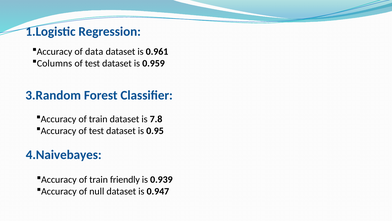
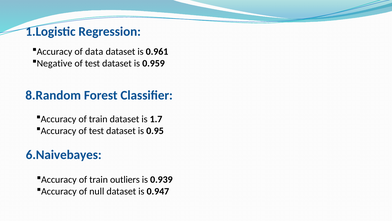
Columns: Columns -> Negative (55, 63)
3.Random: 3.Random -> 8.Random (53, 95)
7.8: 7.8 -> 1.7 (156, 119)
4.Naivebayes: 4.Naivebayes -> 6.Naivebayes (64, 154)
friendly: friendly -> outliers (125, 179)
